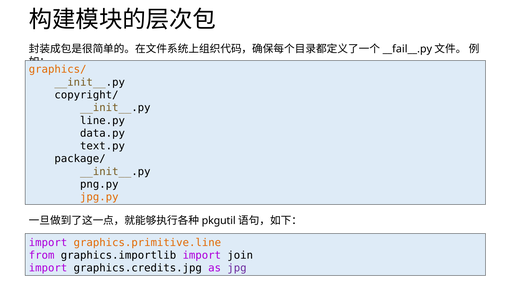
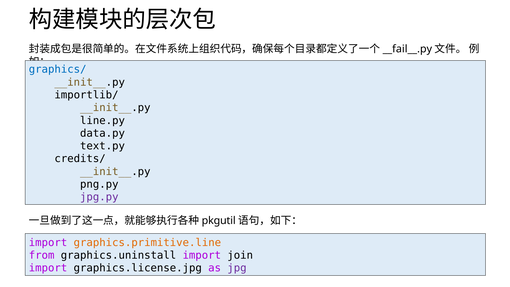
graphics/ colour: orange -> blue (58, 69)
copyright/: copyright/ -> importlib/ (86, 95)
package/: package/ -> credits/ (80, 159)
jpg.py colour: orange -> purple (99, 197)
graphics.importlib: graphics.importlib -> graphics.uninstall (119, 255)
graphics.credits.jpg: graphics.credits.jpg -> graphics.license.jpg (138, 268)
